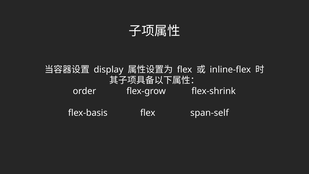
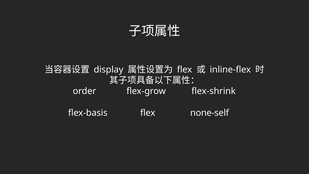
span-self: span-self -> none-self (210, 113)
